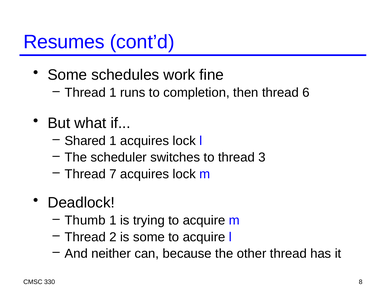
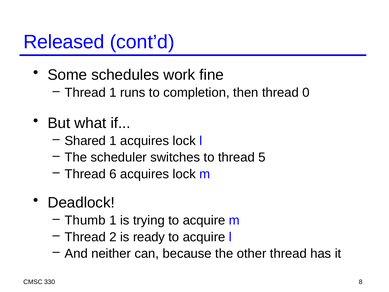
Resumes: Resumes -> Released (64, 42)
6: 6 -> 0 (306, 93)
3: 3 -> 5 (262, 157)
7: 7 -> 6 (113, 174)
is some: some -> ready (149, 237)
